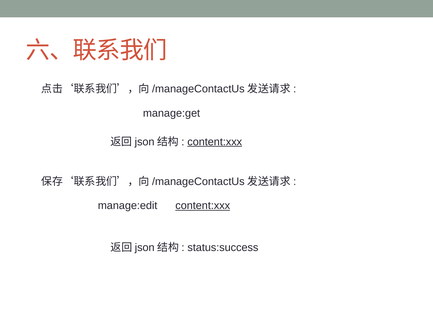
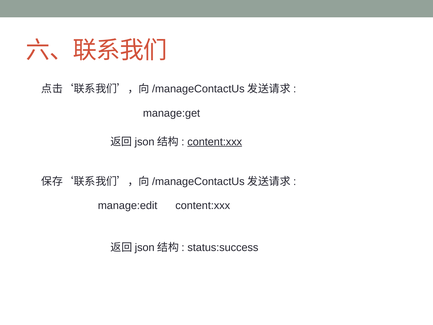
content:xxx underline: present -> none (203, 205)
